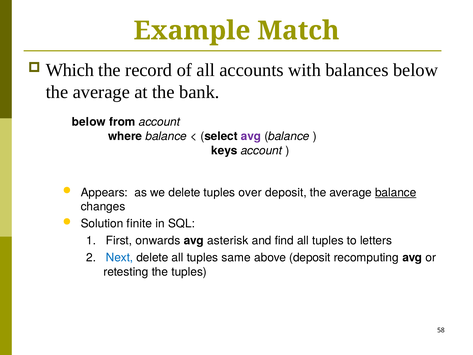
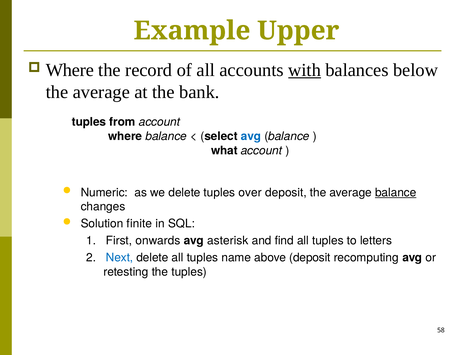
Match: Match -> Upper (298, 31)
Which: Which -> Where (70, 70)
with underline: none -> present (305, 70)
below: below -> tuples (89, 122)
avg colour: purple -> blue (251, 136)
keys: keys -> what (224, 150)
Appears: Appears -> Numeric (104, 192)
same: same -> name (236, 257)
